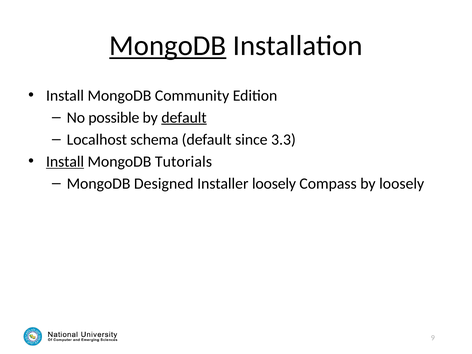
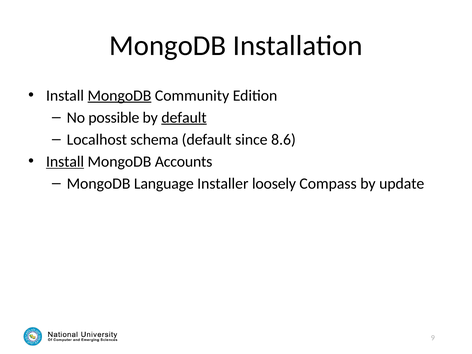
MongoDB underline: present -> none (168, 46)
MongoDB underline: none -> present (119, 96)
3.3: 3.3 -> 8.6 (283, 140)
Tutorials: Tutorials -> Accounts (184, 162)
Designed: Designed -> Language (164, 184)
by loosely: loosely -> update (402, 184)
